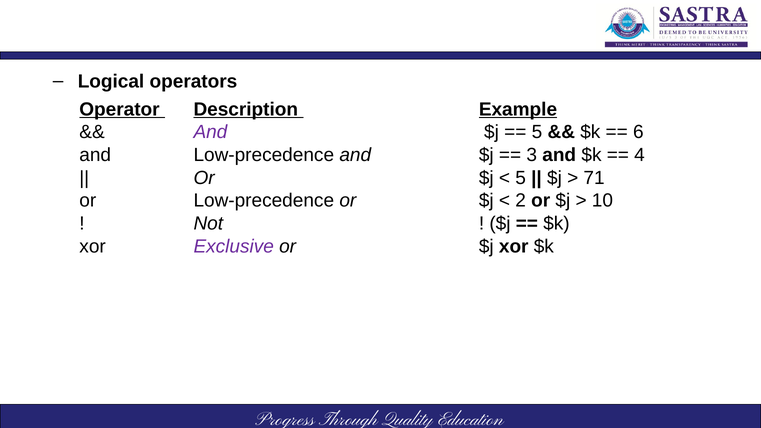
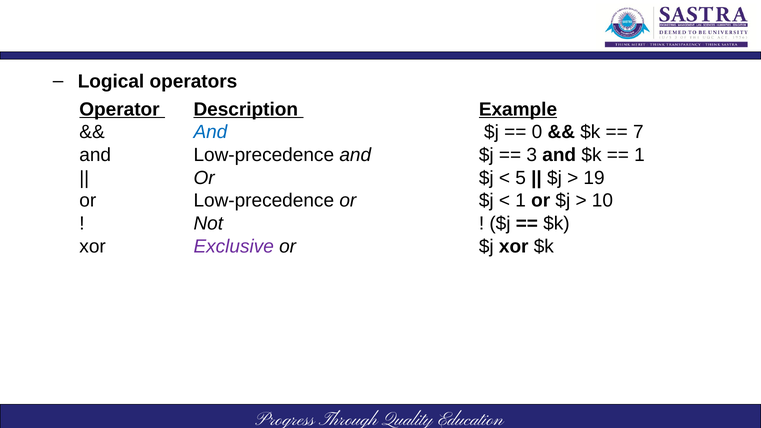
And colour: purple -> blue (210, 132)
5: 5 -> 0 (537, 132)
6: 6 -> 7 (638, 132)
4: 4 -> 1 (640, 155)
71: 71 -> 19 (594, 178)
2: 2 -> 1 (521, 201)
